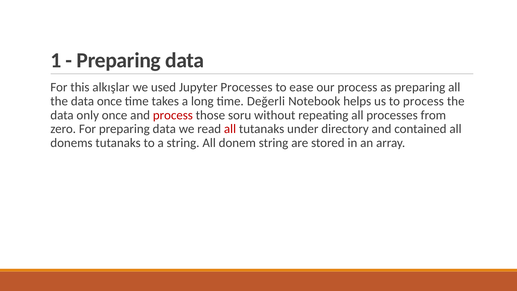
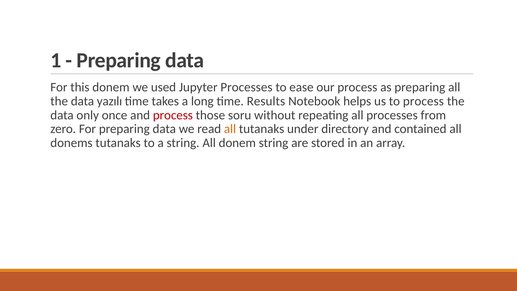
this alkışlar: alkışlar -> donem (111, 87)
data once: once -> yazılı (109, 101)
Değerli: Değerli -> Results (266, 101)
all colour: red -> orange (230, 129)
